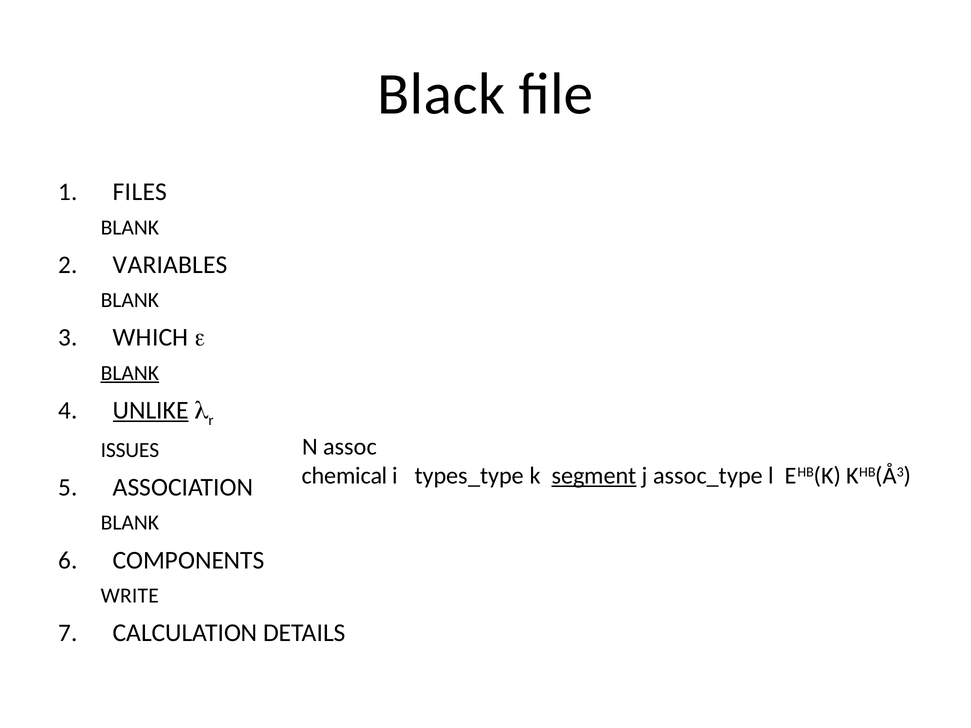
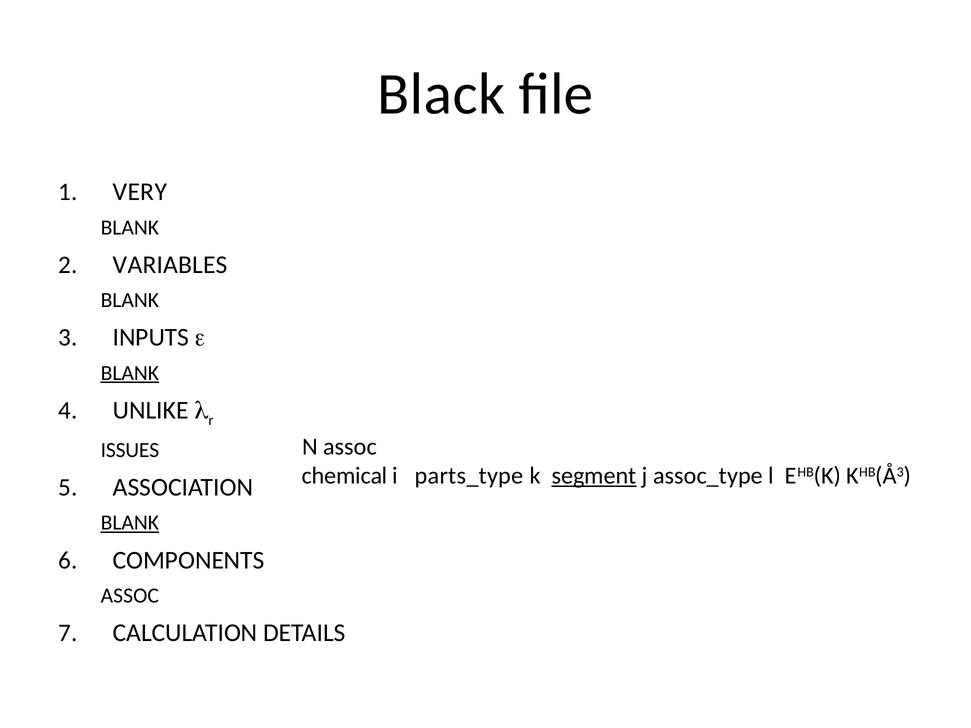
FILES: FILES -> VERY (140, 192)
WHICH: WHICH -> INPUTS (151, 338)
UNLIKE underline: present -> none (151, 410)
types_type: types_type -> parts_type (469, 476)
BLANK underline: none -> present (130, 523)
WRITE: WRITE -> ASSOC (130, 596)
